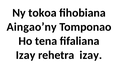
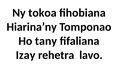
Aingao’ny: Aingao’ny -> Hiarina’ny (32, 27)
tena: tena -> tany (46, 41)
rehetra izay: izay -> lavo (91, 55)
